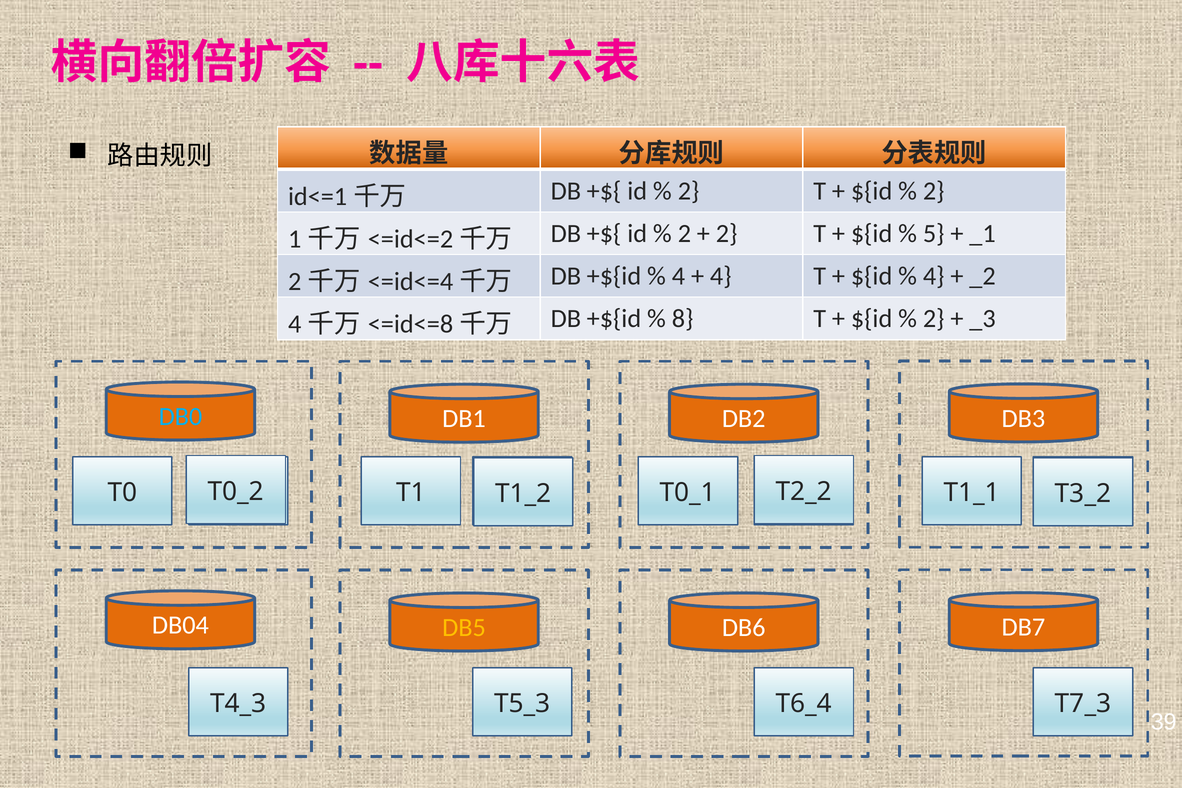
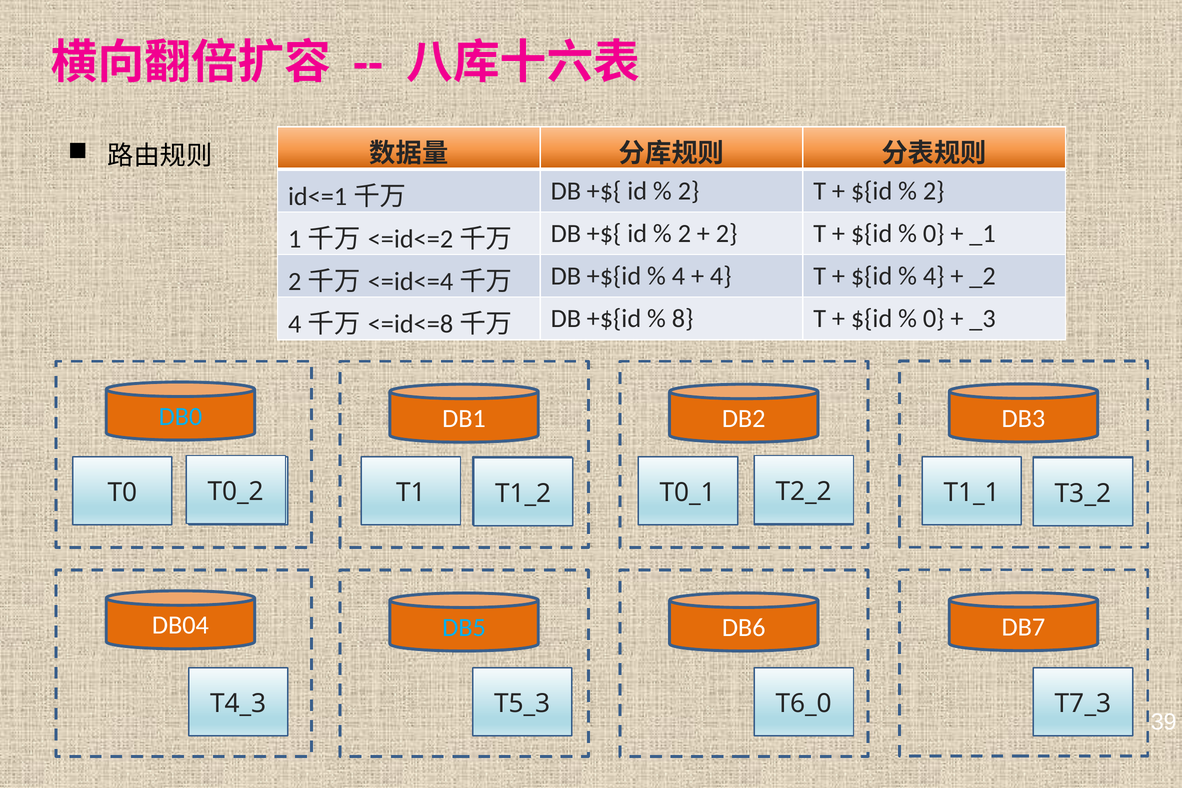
5: 5 -> 0 (934, 233)
2: 2 -> 0 (934, 319)
DB5 colour: yellow -> light blue (464, 627)
T6_4: T6_4 -> T6_0 (804, 703)
